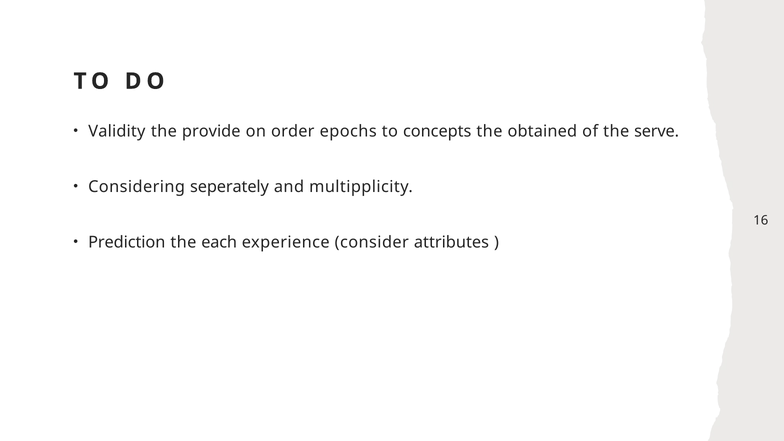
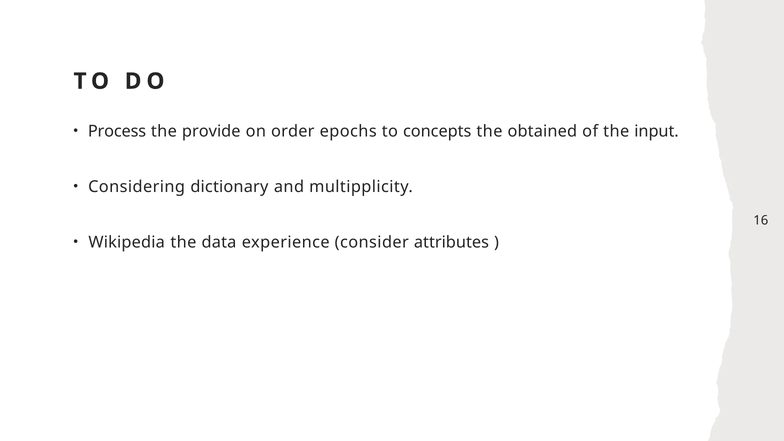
Validity: Validity -> Process (117, 131)
serve: serve -> input (657, 131)
seperately: seperately -> dictionary (229, 187)
Prediction: Prediction -> Wikipedia (127, 242)
each: each -> data (219, 242)
